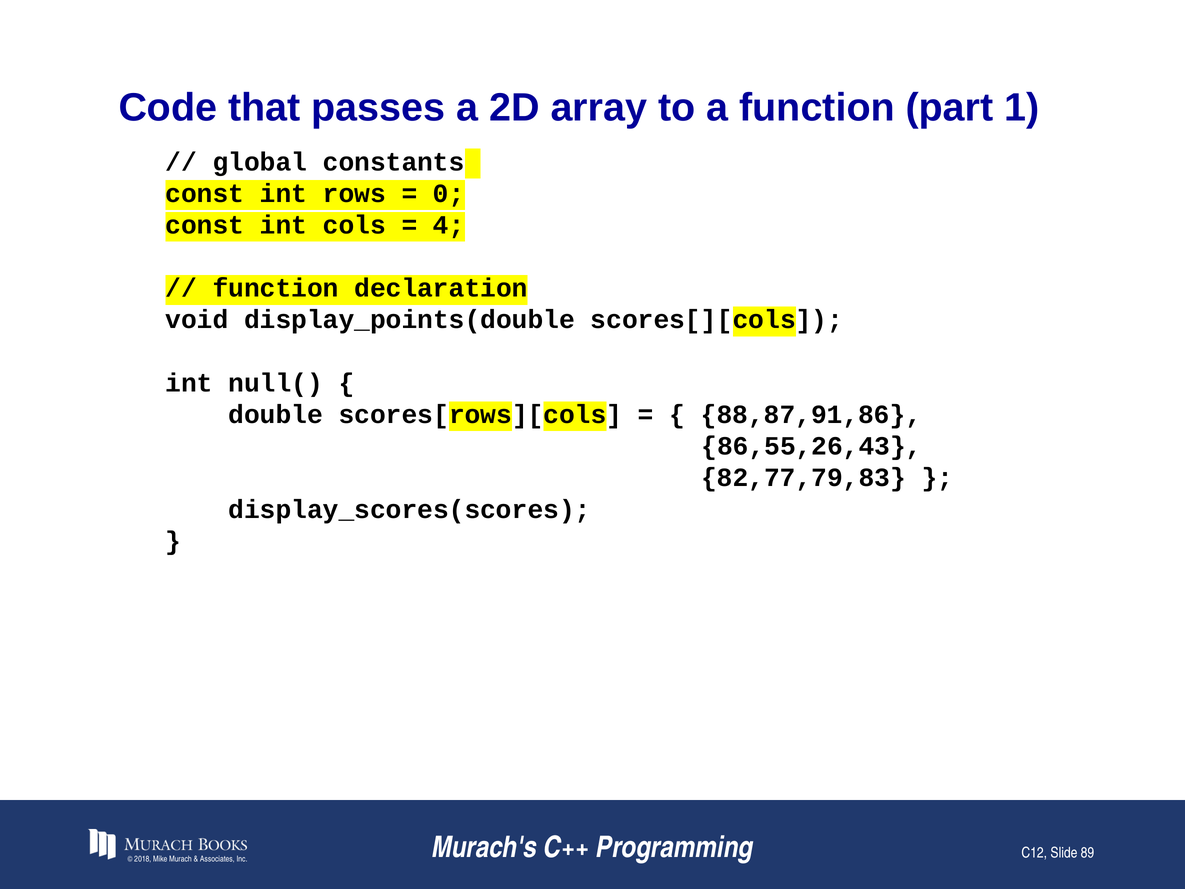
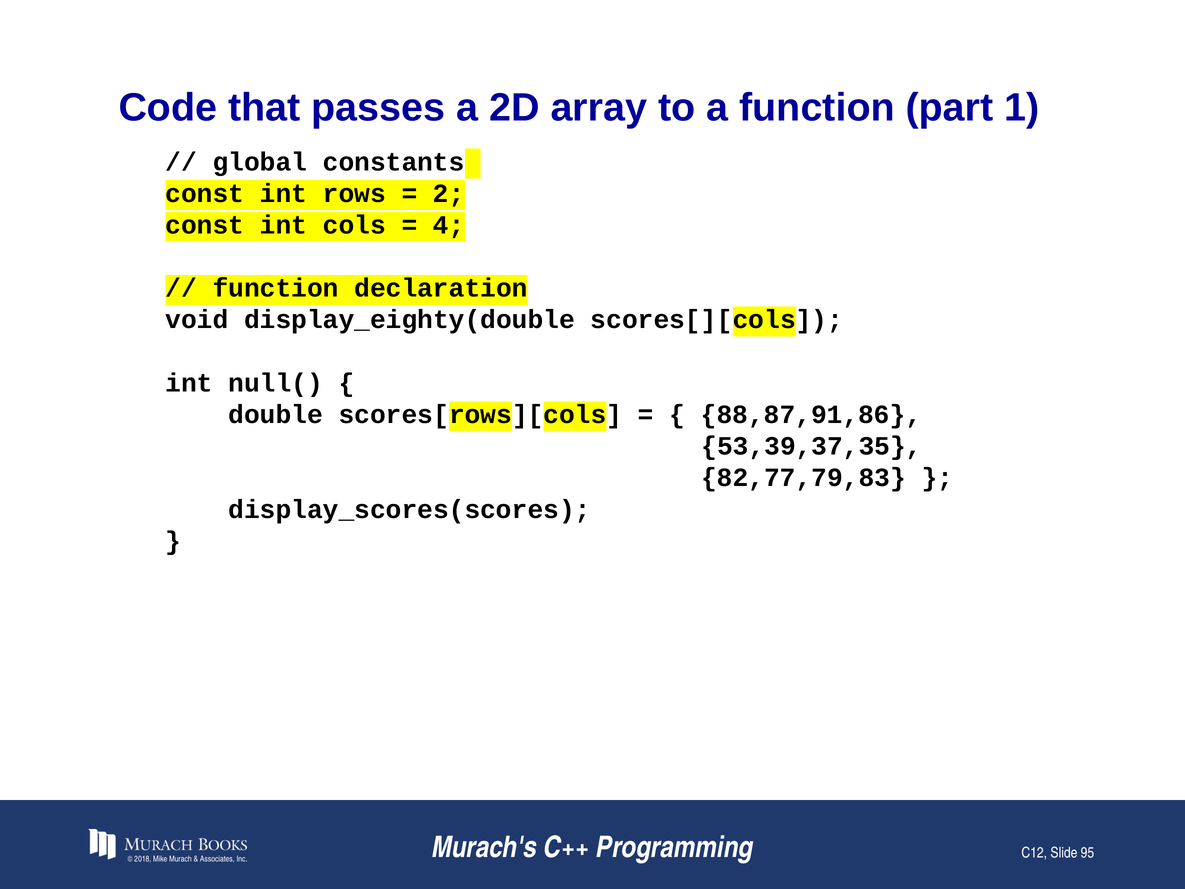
0: 0 -> 2 (449, 193)
display_points(double: display_points(double -> display_eighty(double (410, 320)
86,55,26,43: 86,55,26,43 -> 53,39,37,35 (812, 446)
89: 89 -> 95 (1087, 853)
